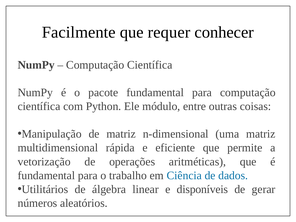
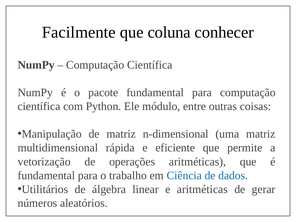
requer: requer -> coluna (169, 32)
e disponíveis: disponíveis -> aritméticas (202, 189)
